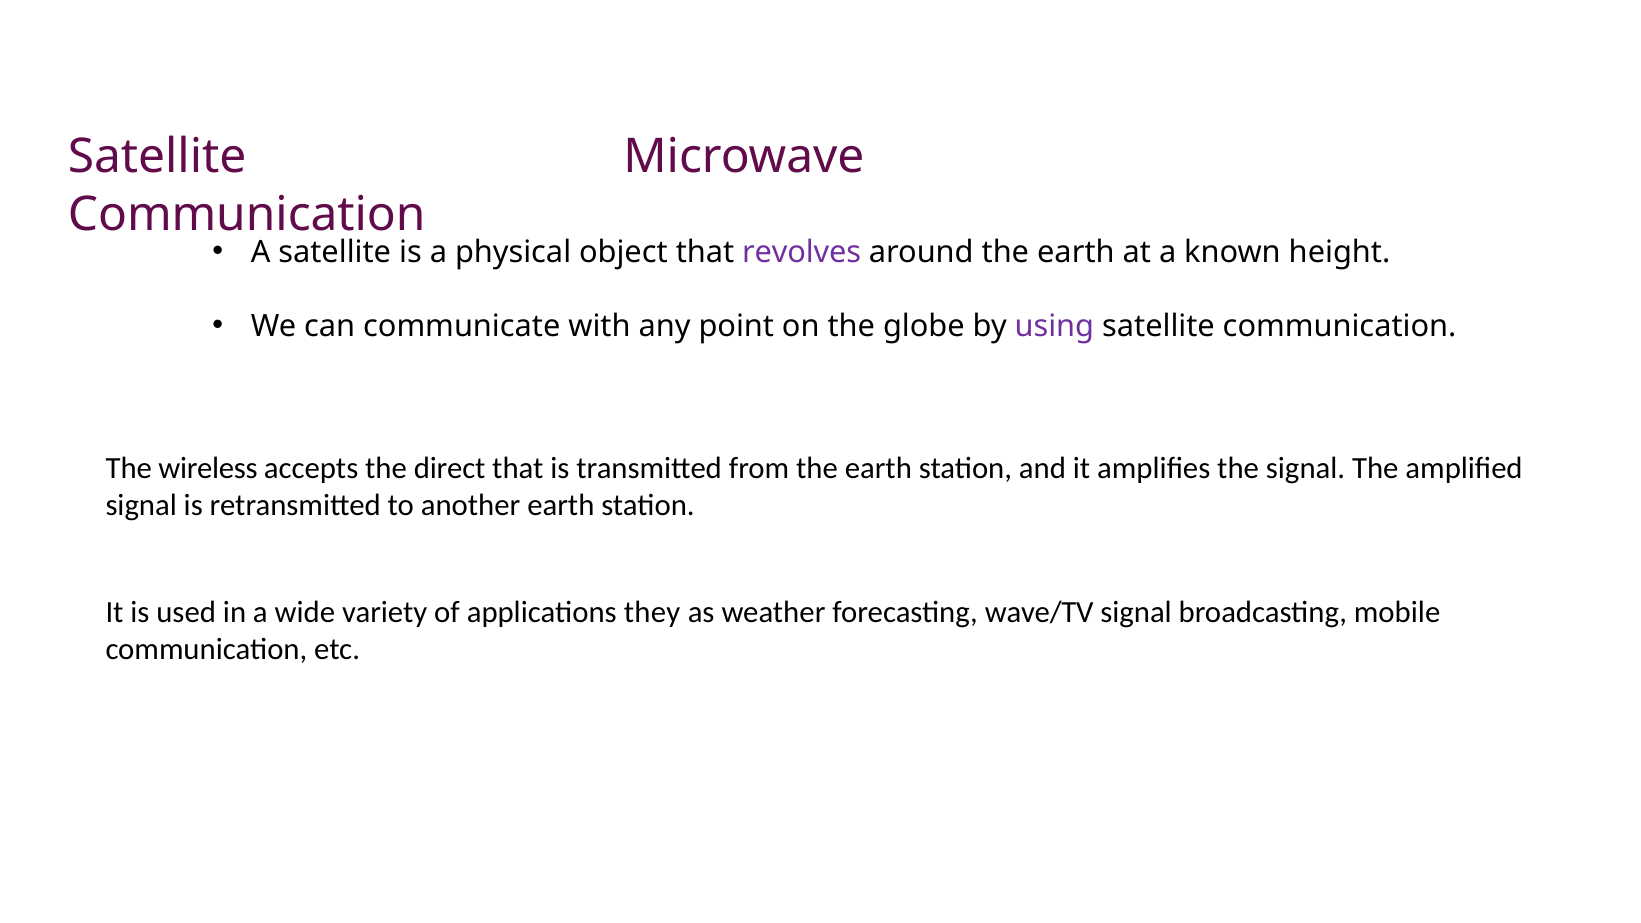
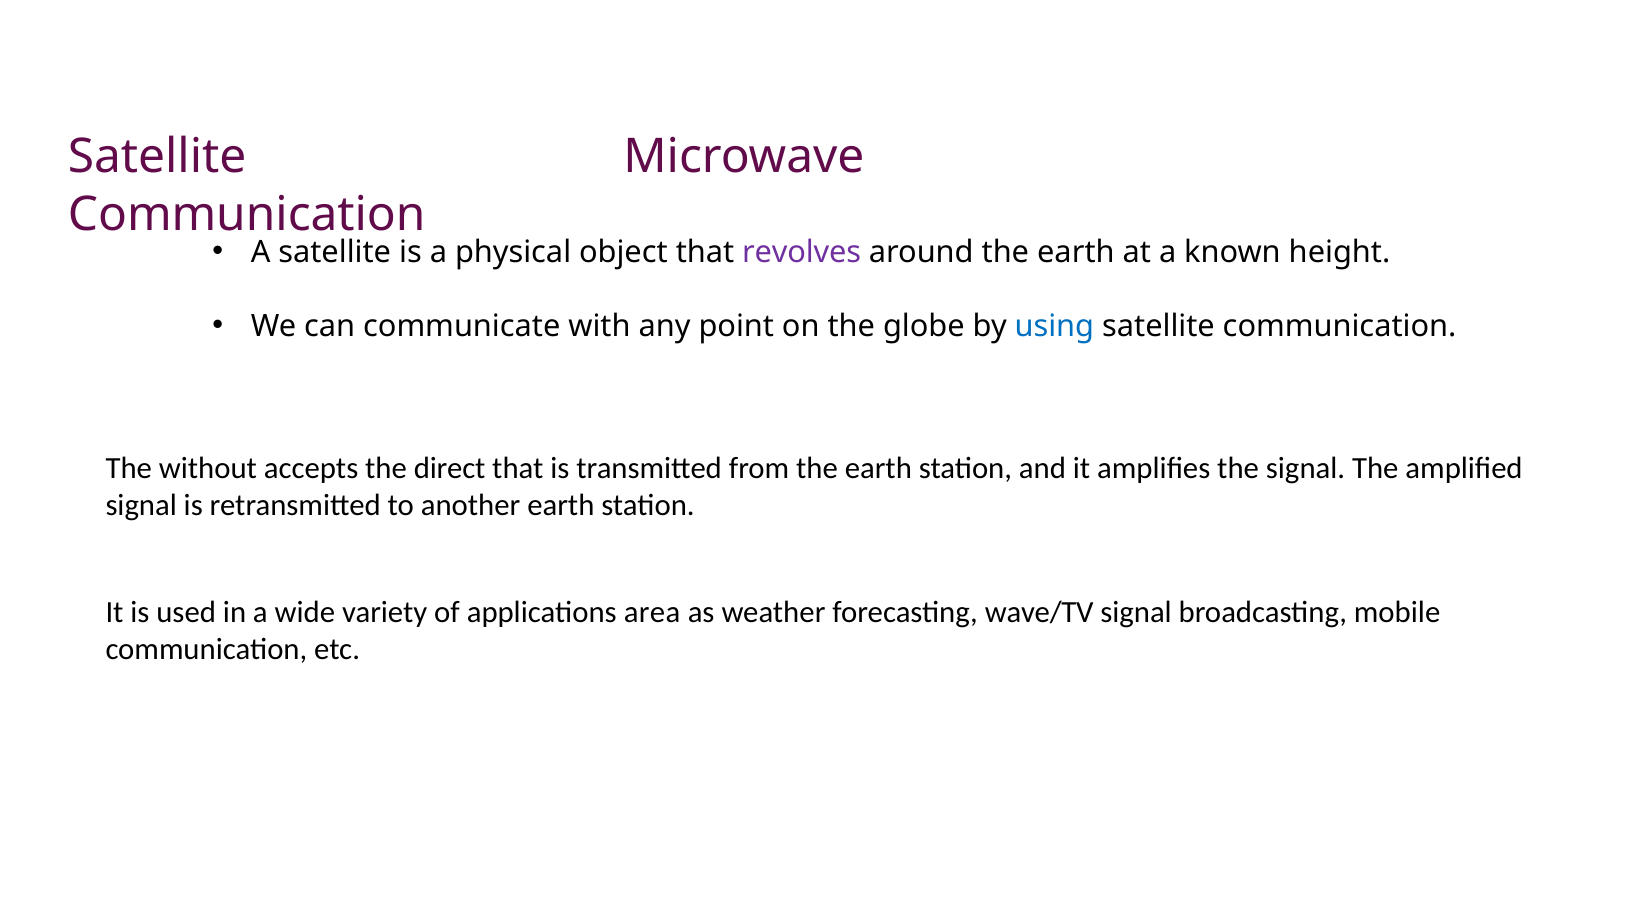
using colour: purple -> blue (1054, 326)
wireless: wireless -> without (208, 468)
they: they -> area (652, 612)
